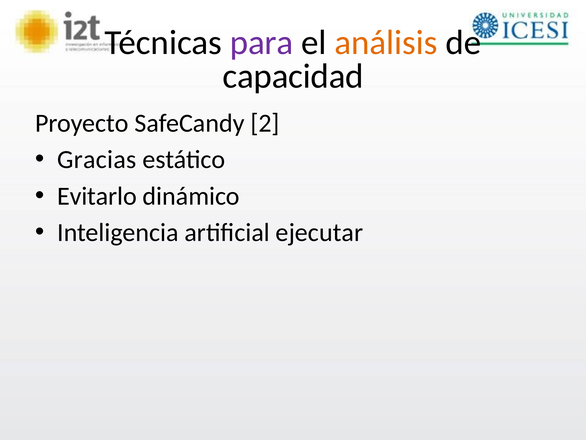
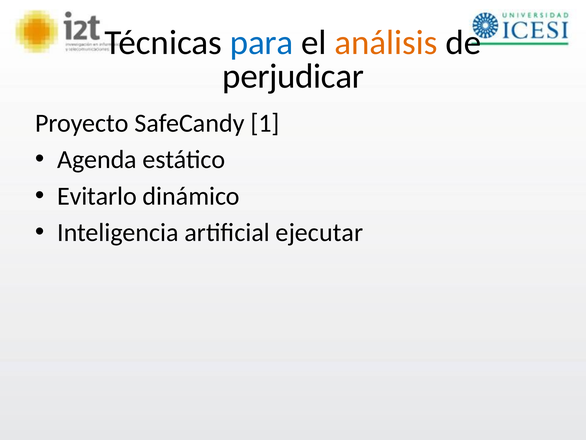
para colour: purple -> blue (262, 43)
capacidad: capacidad -> perjudicar (293, 76)
2: 2 -> 1 (265, 123)
Gracias: Gracias -> Agenda (97, 159)
